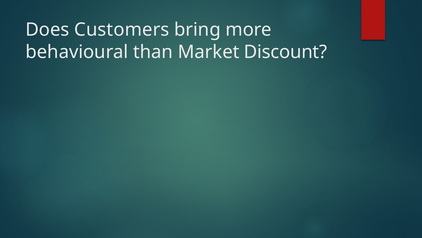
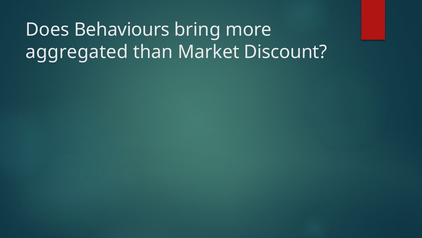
Customers: Customers -> Behaviours (122, 30)
behavioural: behavioural -> aggregated (77, 52)
